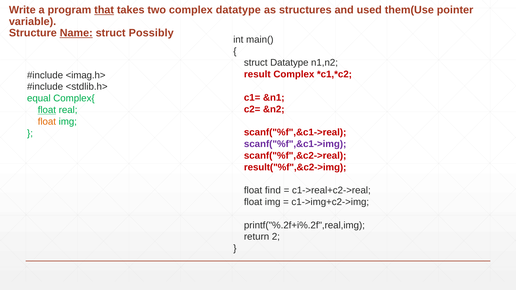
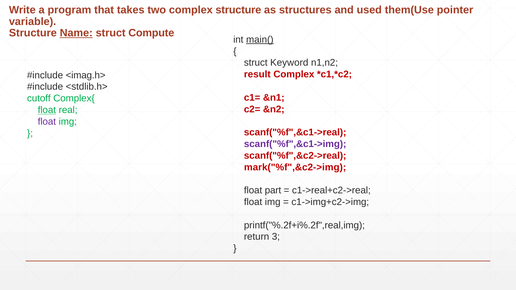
that underline: present -> none (104, 10)
complex datatype: datatype -> structure (238, 10)
Possibly: Possibly -> Compute (151, 33)
main( underline: none -> present (260, 40)
struct Datatype: Datatype -> Keyword (289, 63)
equal: equal -> cutoff (39, 98)
float colour: orange -> purple (47, 122)
result("%f",&c2->img: result("%f",&c2->img -> mark("%f",&c2->img (295, 167)
find: find -> part (273, 191)
2: 2 -> 3 (276, 237)
